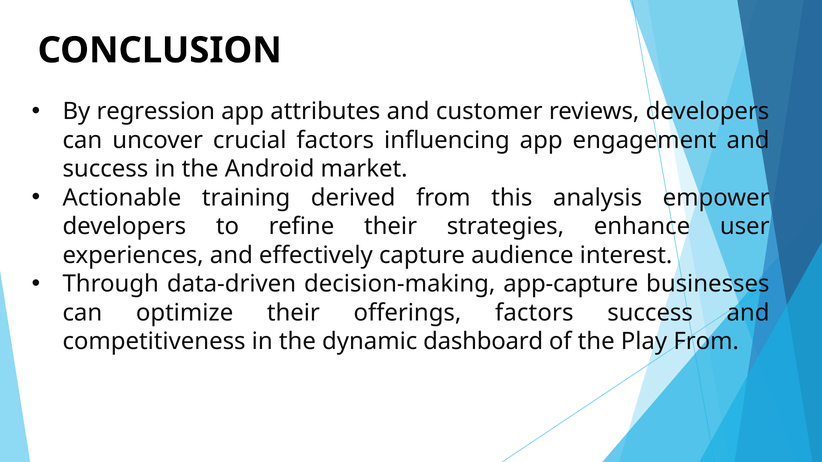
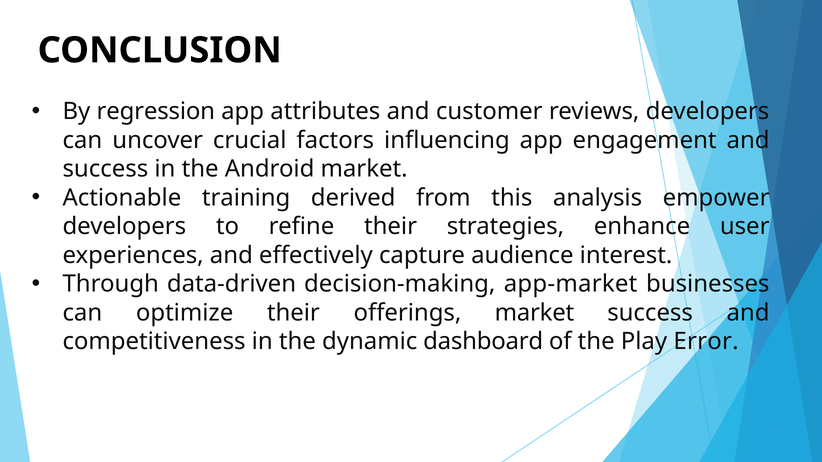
app-capture: app-capture -> app-market (571, 284)
offerings factors: factors -> market (534, 313)
Play From: From -> Error (706, 342)
